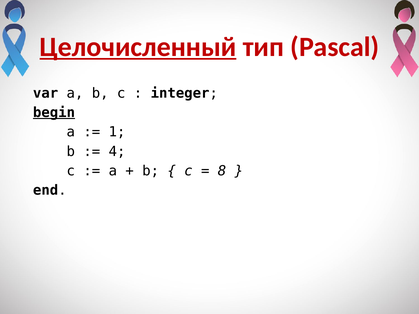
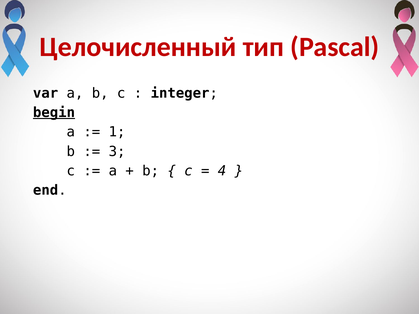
Целочисленный underline: present -> none (138, 47)
4: 4 -> 3 (117, 152)
8: 8 -> 4 (222, 171)
